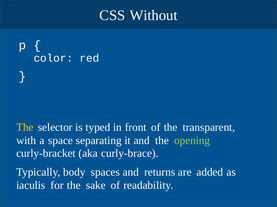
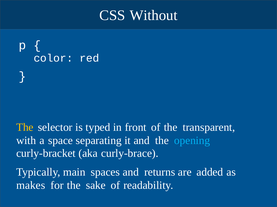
opening colour: light green -> light blue (192, 141)
body: body -> main (74, 173)
iaculis: iaculis -> makes (31, 186)
